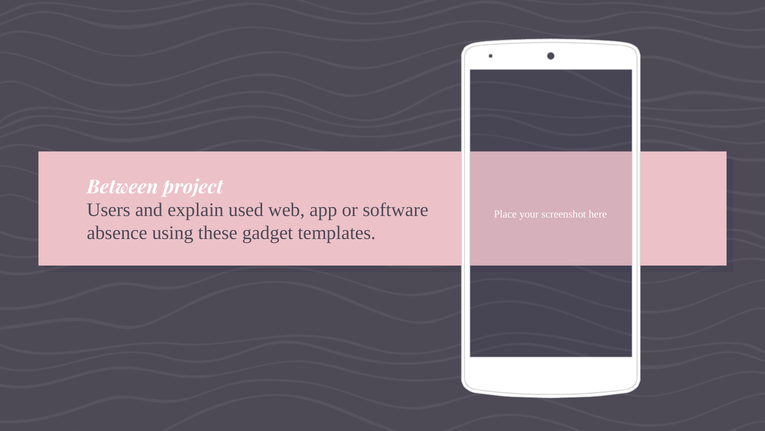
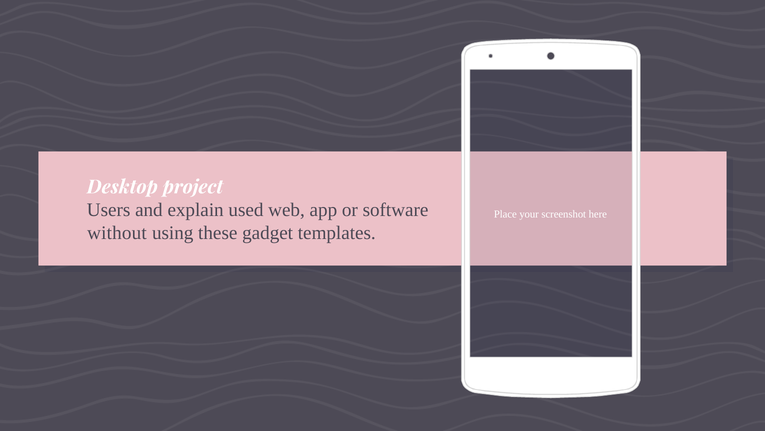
Between: Between -> Desktop (122, 187)
absence: absence -> without (117, 233)
